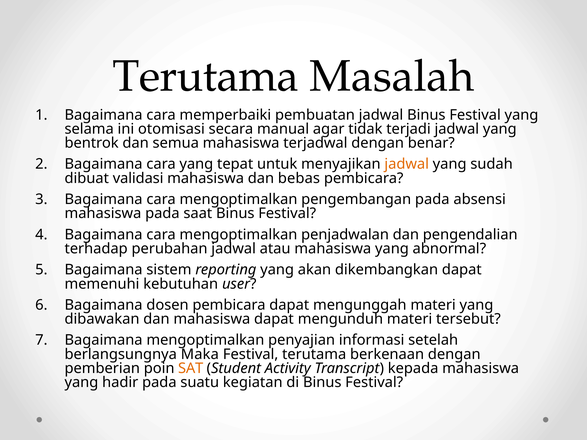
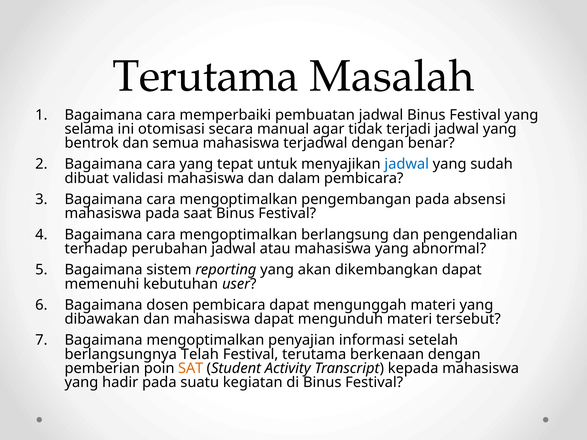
jadwal colour: orange -> blue (407, 164)
bebas: bebas -> dalam (299, 178)
penjadwalan: penjadwalan -> berlangsung (345, 235)
Maka: Maka -> Telah (200, 354)
